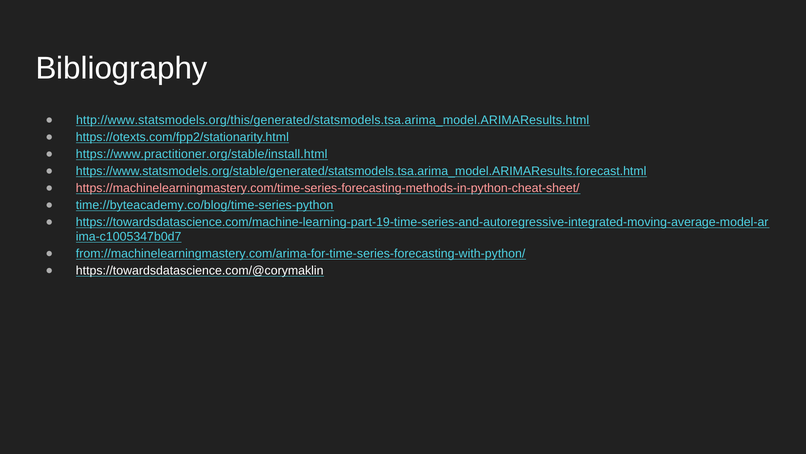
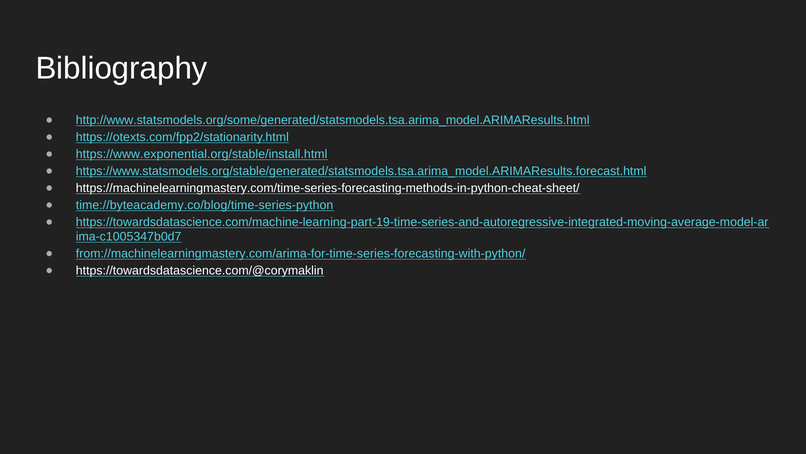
http://www.statsmodels.org/this/generated/statsmodels.tsa.arima_model.ARIMAResults.html: http://www.statsmodels.org/this/generated/statsmodels.tsa.arima_model.ARIMAResults.html -> http://www.statsmodels.org/some/generated/statsmodels.tsa.arima_model.ARIMAResults.html (333, 120)
https://www.practitioner.org/stable/install.html: https://www.practitioner.org/stable/install.html -> https://www.exponential.org/stable/install.html (202, 154)
https://machinelearningmastery.com/time-series-forecasting-methods-in-python-cheat-sheet/ colour: pink -> white (328, 188)
